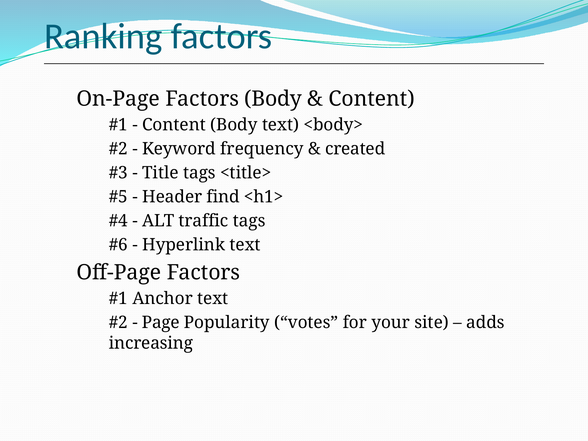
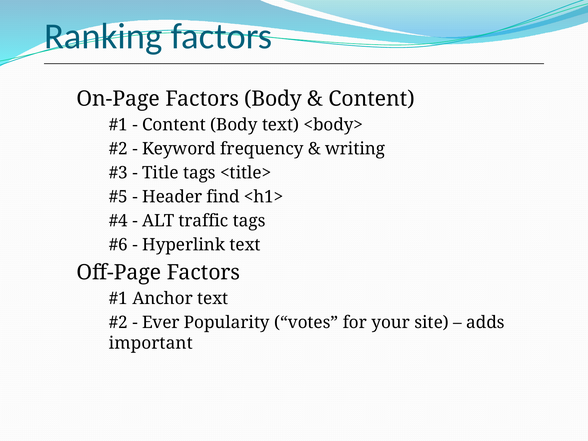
created: created -> writing (355, 149)
Page: Page -> Ever (161, 323)
increasing: increasing -> important (151, 343)
